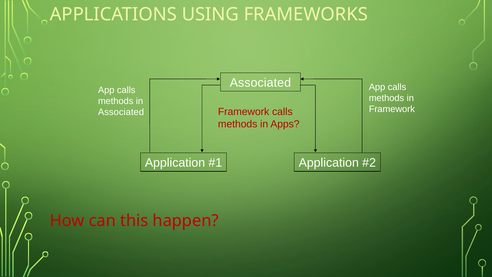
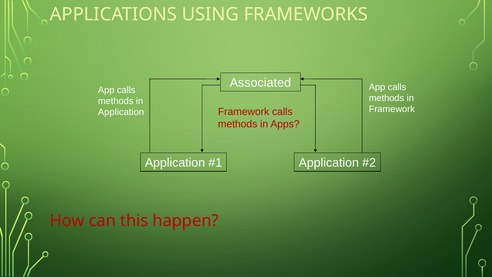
Associated: Associated -> Application (121, 112)
